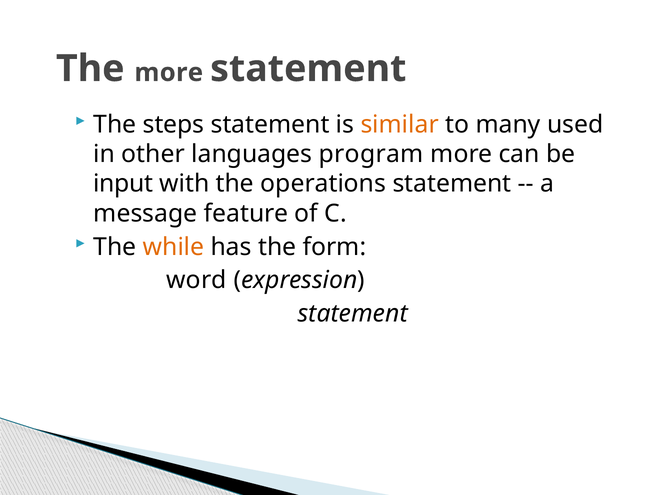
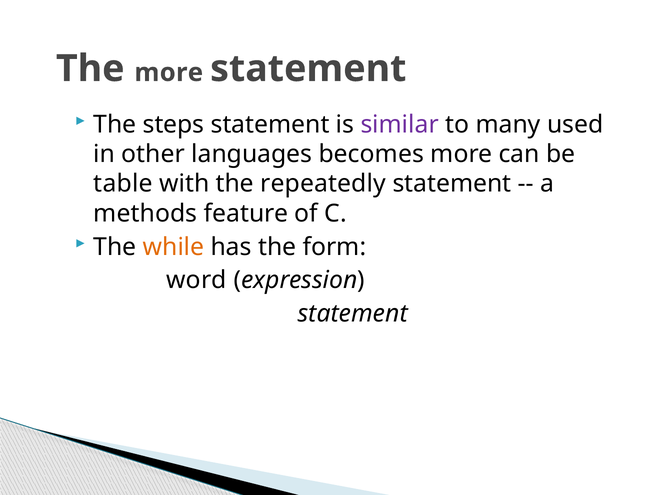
similar colour: orange -> purple (400, 124)
program: program -> becomes (371, 154)
input: input -> table (123, 184)
operations: operations -> repeatedly (323, 184)
message: message -> methods (145, 214)
